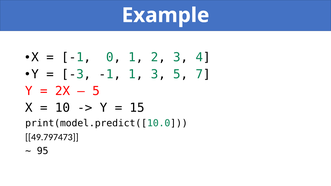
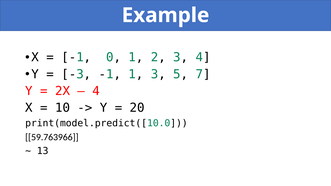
5: 5 -> 4 (96, 91)
15: 15 -> 20 (137, 108)
49.797473: 49.797473 -> 59.763966 (52, 137)
95: 95 -> 13 (43, 151)
